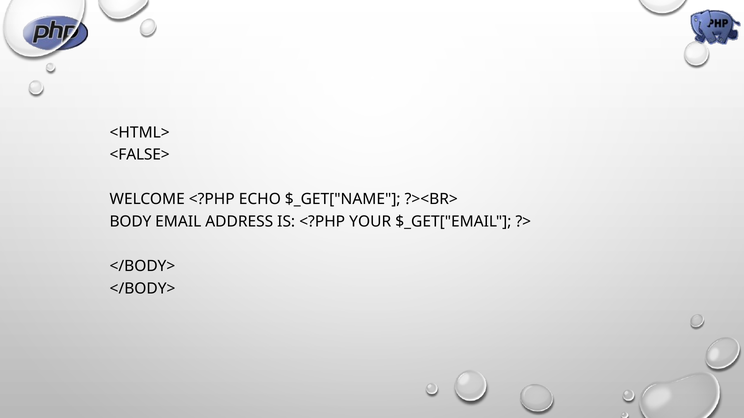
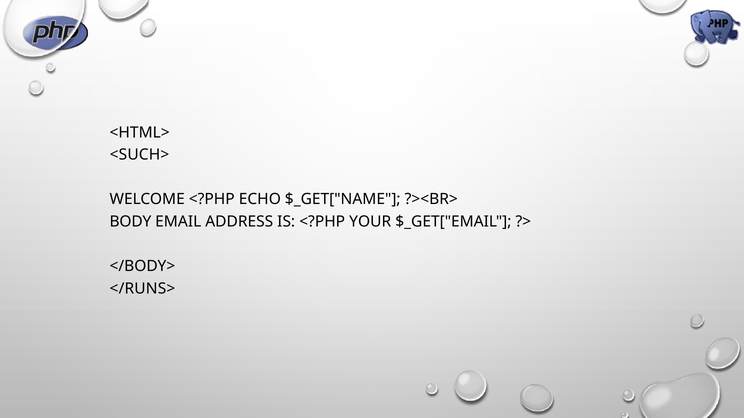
<FALSE>: <FALSE> -> <SUCH> (140, 155)
</BODY>: </BODY> -> </RUNS> (142, 289)
